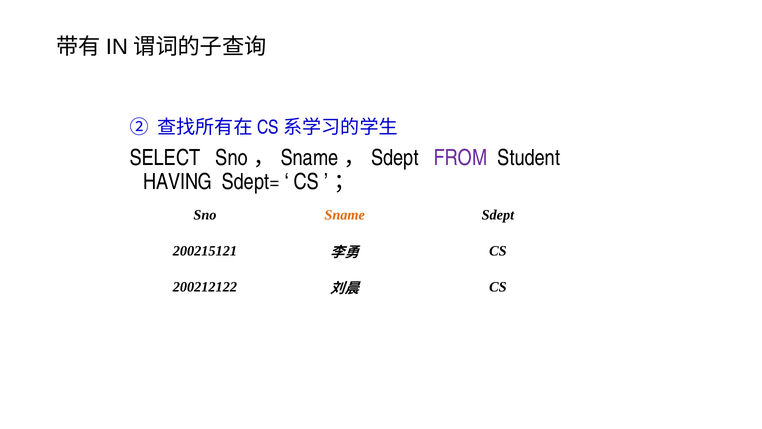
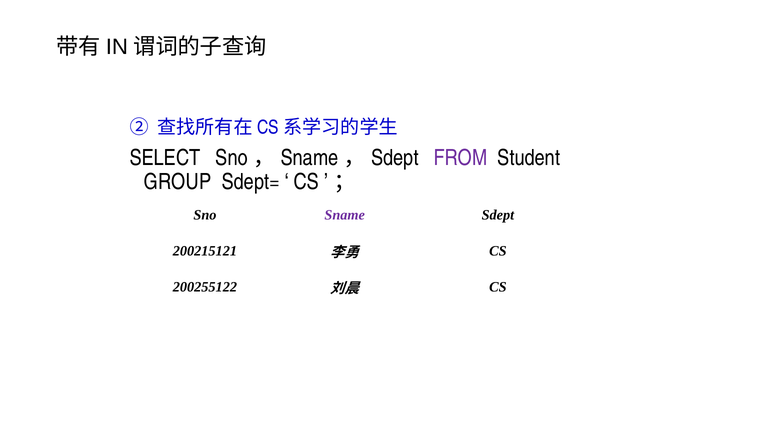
HAVING: HAVING -> GROUP (178, 182)
Sname colour: orange -> purple (345, 215)
200212122: 200212122 -> 200255122 (205, 287)
